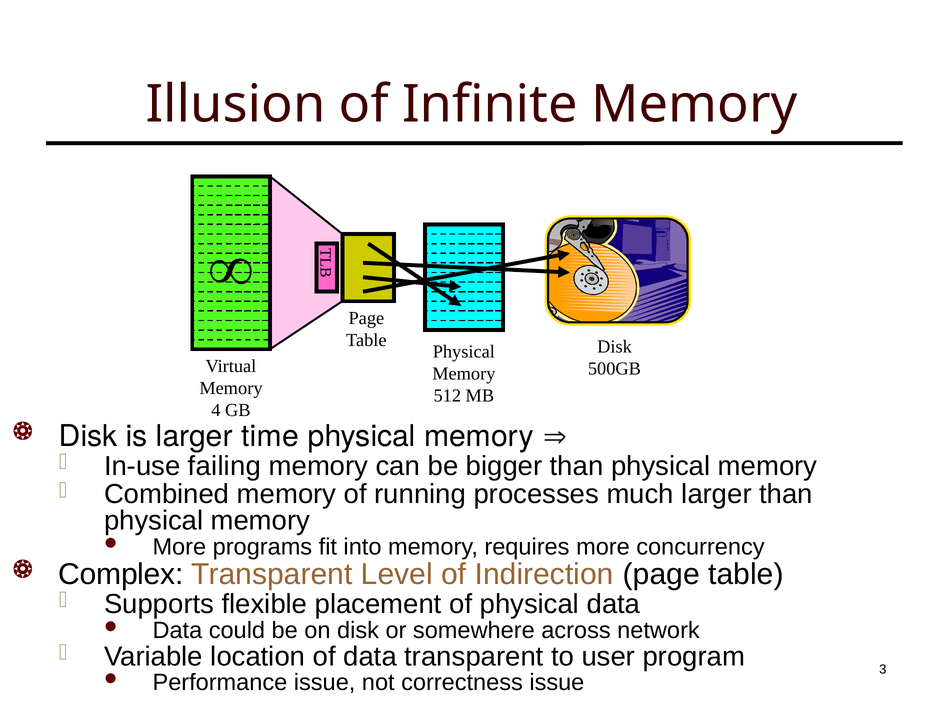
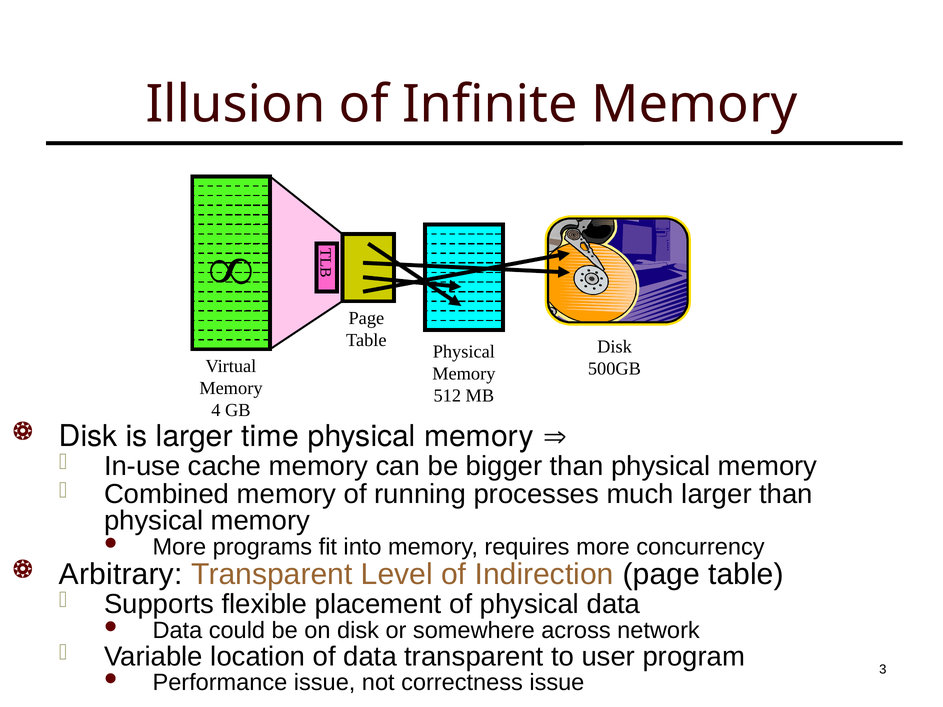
failing: failing -> cache (225, 466)
Complex: Complex -> Arbitrary (121, 575)
